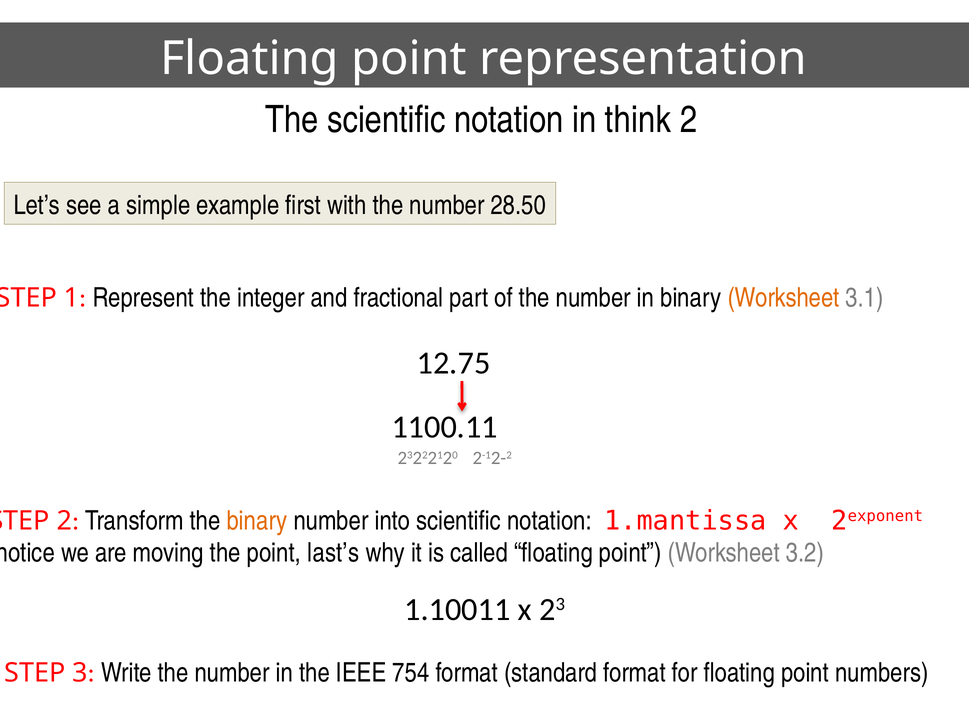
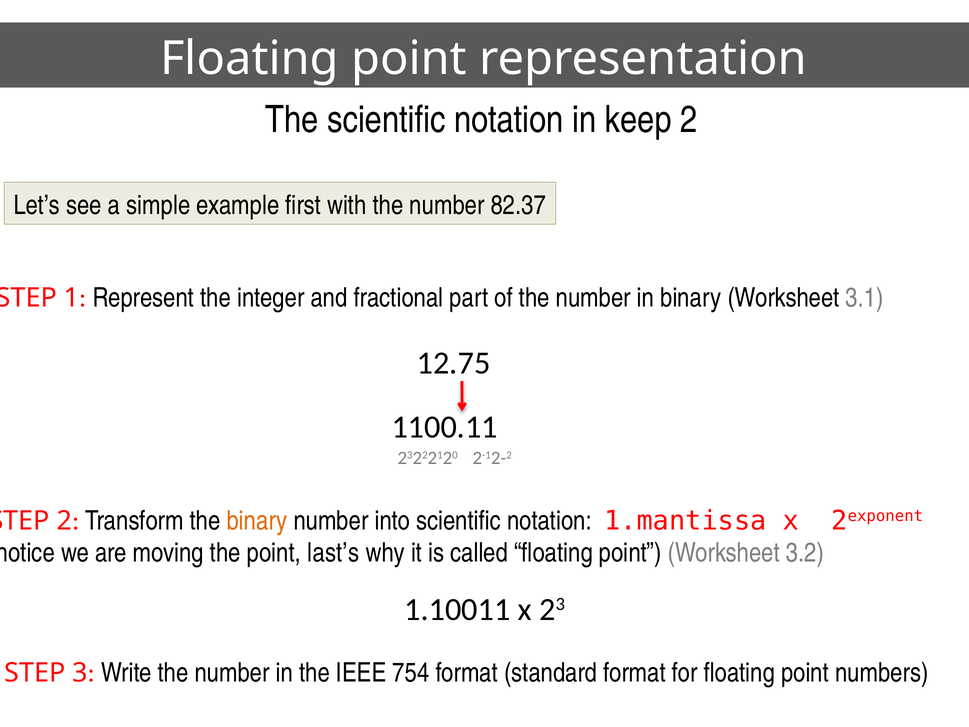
think: think -> keep (638, 120)
28.50: 28.50 -> 82.37 (518, 205)
Worksheet colour: orange -> black (783, 298)
